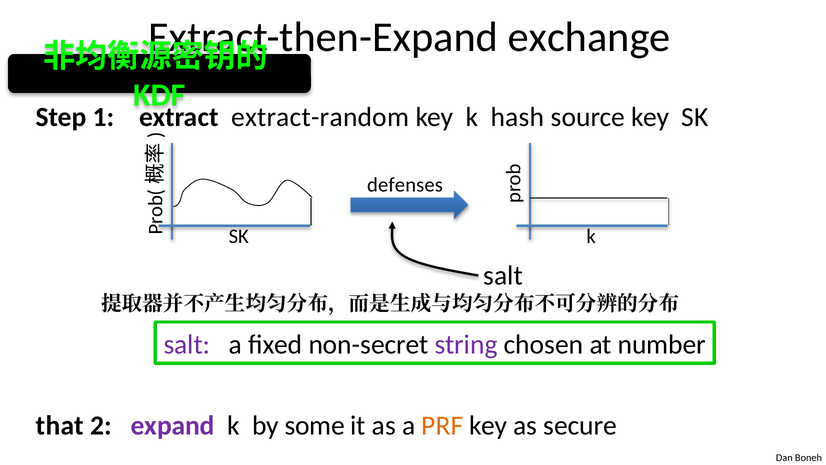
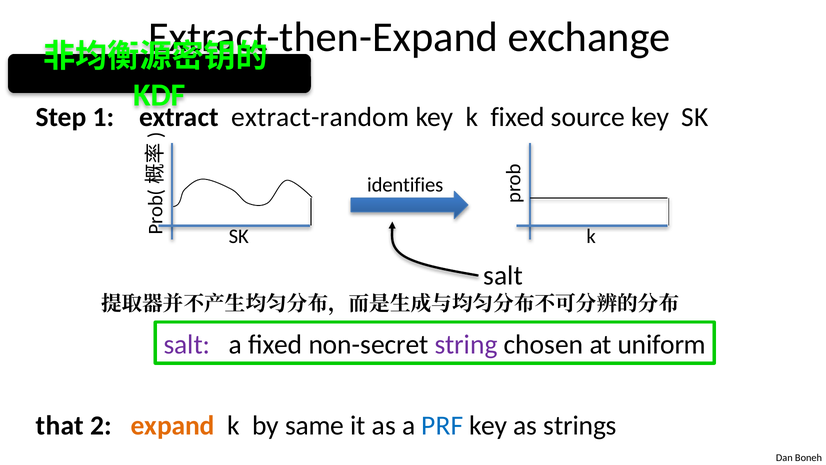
k hash: hash -> fixed (518, 117)
defenses: defenses -> identifies (405, 185)
number: number -> uniform (662, 344)
expand colour: purple -> orange (173, 426)
some: some -> same (315, 426)
PRF colour: orange -> blue (442, 426)
secure: secure -> strings (580, 426)
